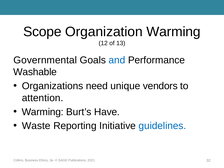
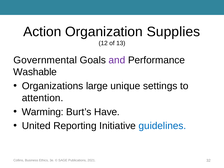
Scope: Scope -> Action (42, 32)
Organization Warming: Warming -> Supplies (173, 32)
and colour: blue -> purple (117, 60)
need: need -> large (97, 86)
vendors: vendors -> settings (160, 86)
Waste: Waste -> United (36, 126)
